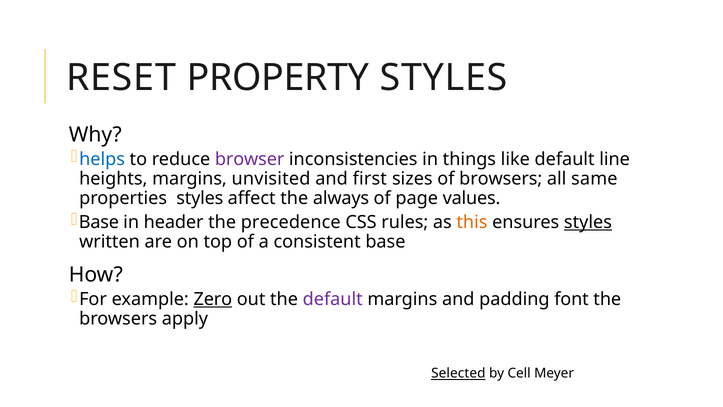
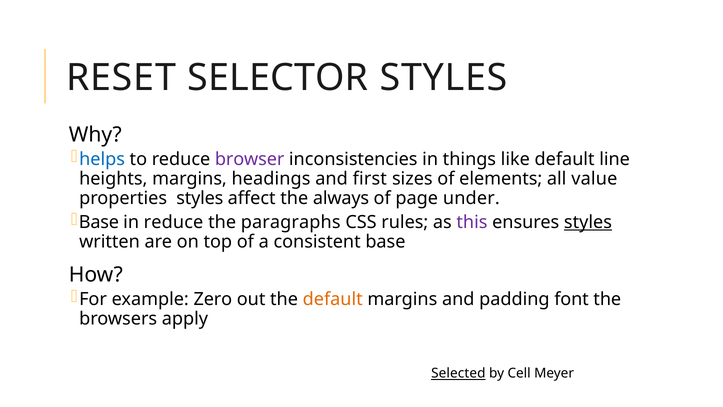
PROPERTY: PROPERTY -> SELECTOR (278, 78)
unvisited: unvisited -> headings (271, 178)
of browsers: browsers -> elements (501, 178)
same: same -> value (594, 178)
values: values -> under (471, 198)
in header: header -> reduce (174, 222)
precedence: precedence -> paragraphs (291, 222)
this colour: orange -> purple (472, 222)
Zero underline: present -> none (213, 299)
default colour: purple -> orange (333, 299)
